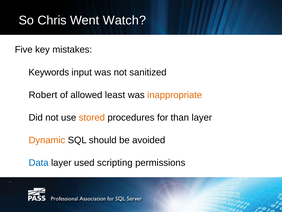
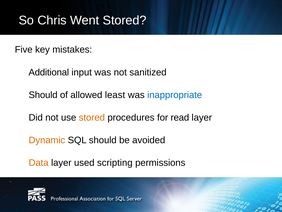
Went Watch: Watch -> Stored (125, 20)
Keywords: Keywords -> Additional (49, 72)
Robert: Robert -> Should (43, 95)
inappropriate colour: orange -> blue (175, 95)
than: than -> read (180, 117)
Data colour: blue -> orange (39, 162)
